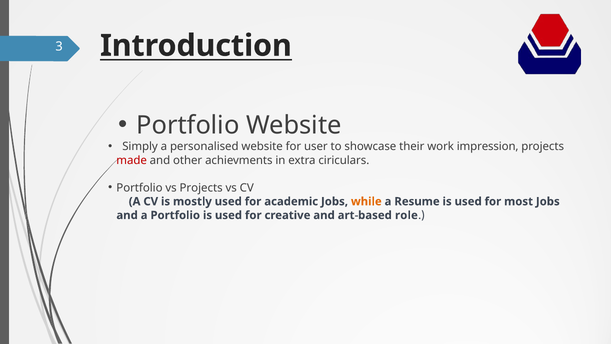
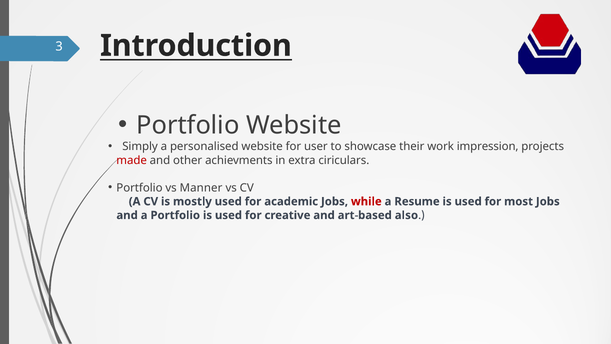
vs Projects: Projects -> Manner (201, 188)
while colour: orange -> red (366, 201)
role: role -> also (406, 215)
